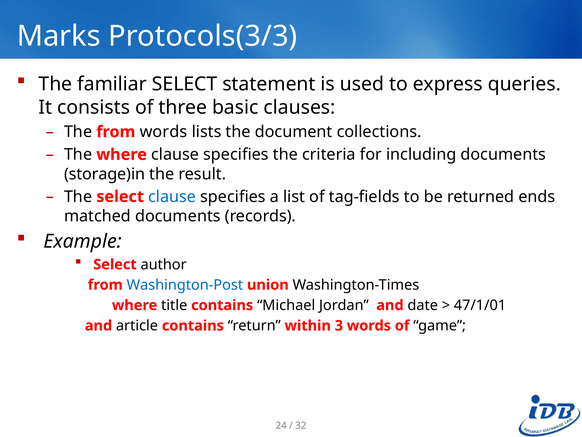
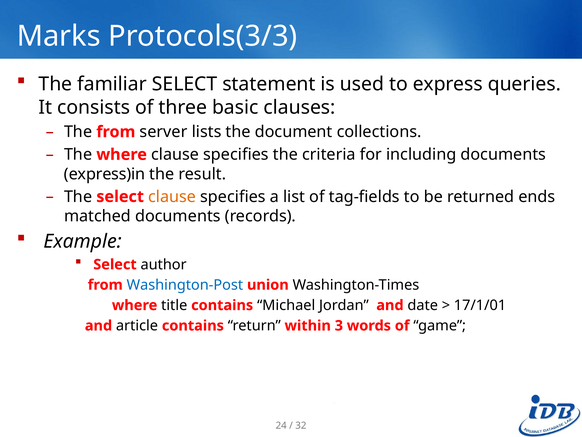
from words: words -> server (164, 132)
storage)in: storage)in -> express)in (105, 174)
clause colour: blue -> orange (172, 196)
47/1/01: 47/1/01 -> 17/1/01 (480, 305)
